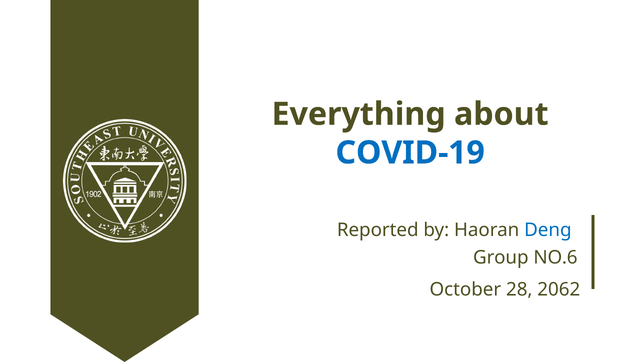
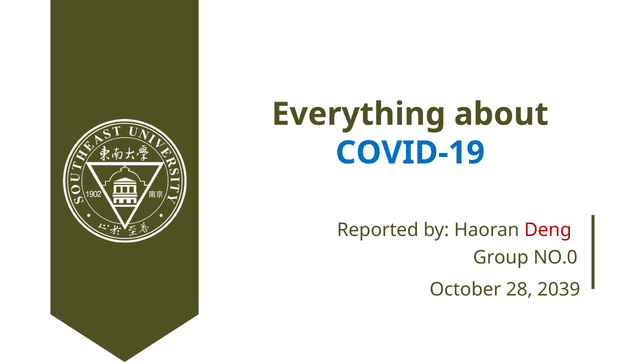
Deng colour: blue -> red (548, 230)
NO.6: NO.6 -> NO.0 (556, 258)
2062: 2062 -> 2039 (559, 290)
